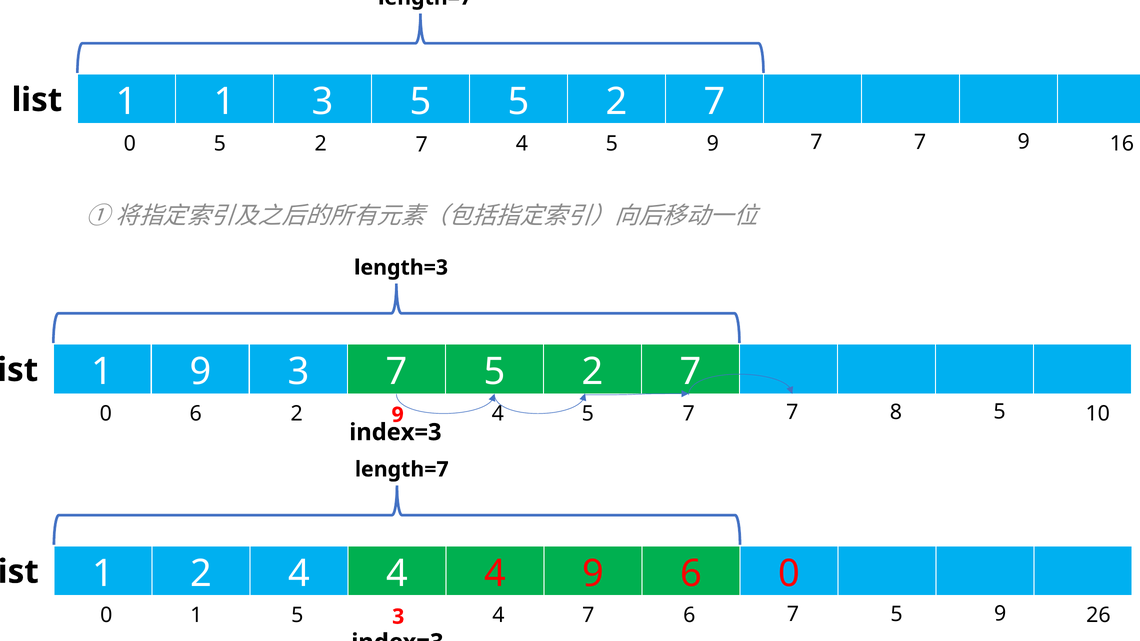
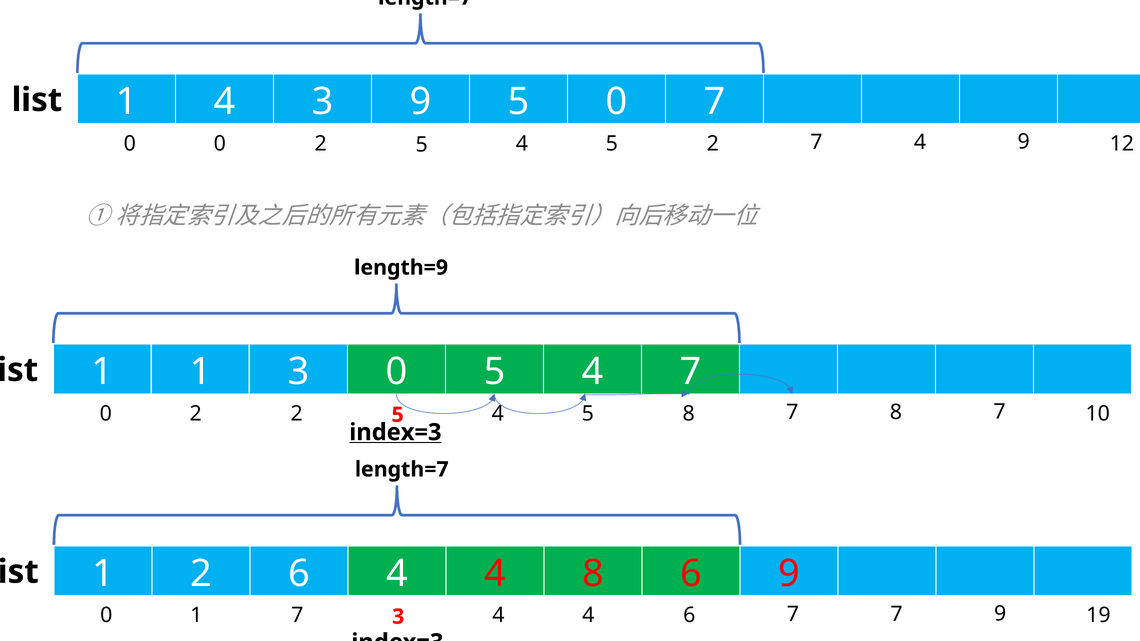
1 1: 1 -> 4 (224, 102)
3 5: 5 -> 9 (420, 102)
2: 2 -> 0 (616, 102)
7: 7 -> 4 (920, 142)
16: 16 -> 12 (1122, 144)
5: 5 -> 0 (220, 144)
7: 7 -> 5 (422, 145)
4 5 9: 9 -> 2 (713, 144)
length=3: length=3 -> length=9 (401, 268)
1 9: 9 -> 1 (200, 372)
3 7: 7 -> 0 (396, 372)
2: 2 -> 4 (592, 372)
8 5: 5 -> 7 (1000, 412)
6: 6 -> 2 (196, 414)
9: 9 -> 5 (398, 415)
5 7: 7 -> 8 (689, 414)
index=3 underline: none -> present (395, 432)
2 4: 4 -> 6 (299, 574)
4 9: 9 -> 8 (593, 574)
0: 0 -> 9 (789, 574)
5: 5 -> 7 (897, 614)
26: 26 -> 19 (1098, 616)
1 5: 5 -> 7 (297, 616)
4 7: 7 -> 4 (588, 616)
